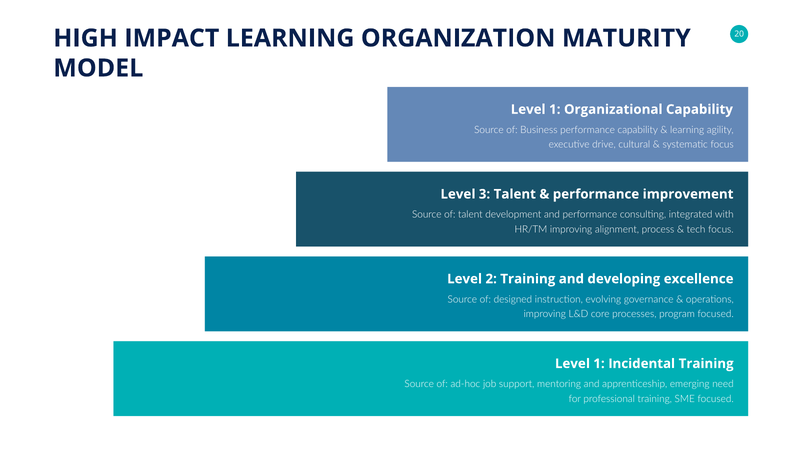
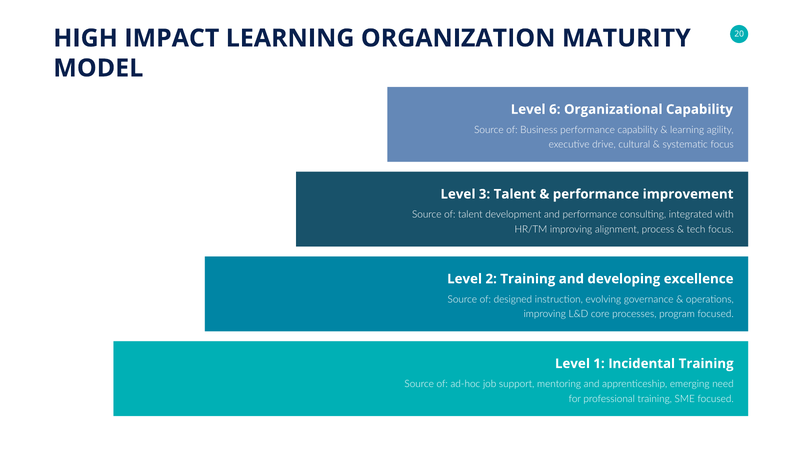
1: 1 -> 6 (555, 109)
